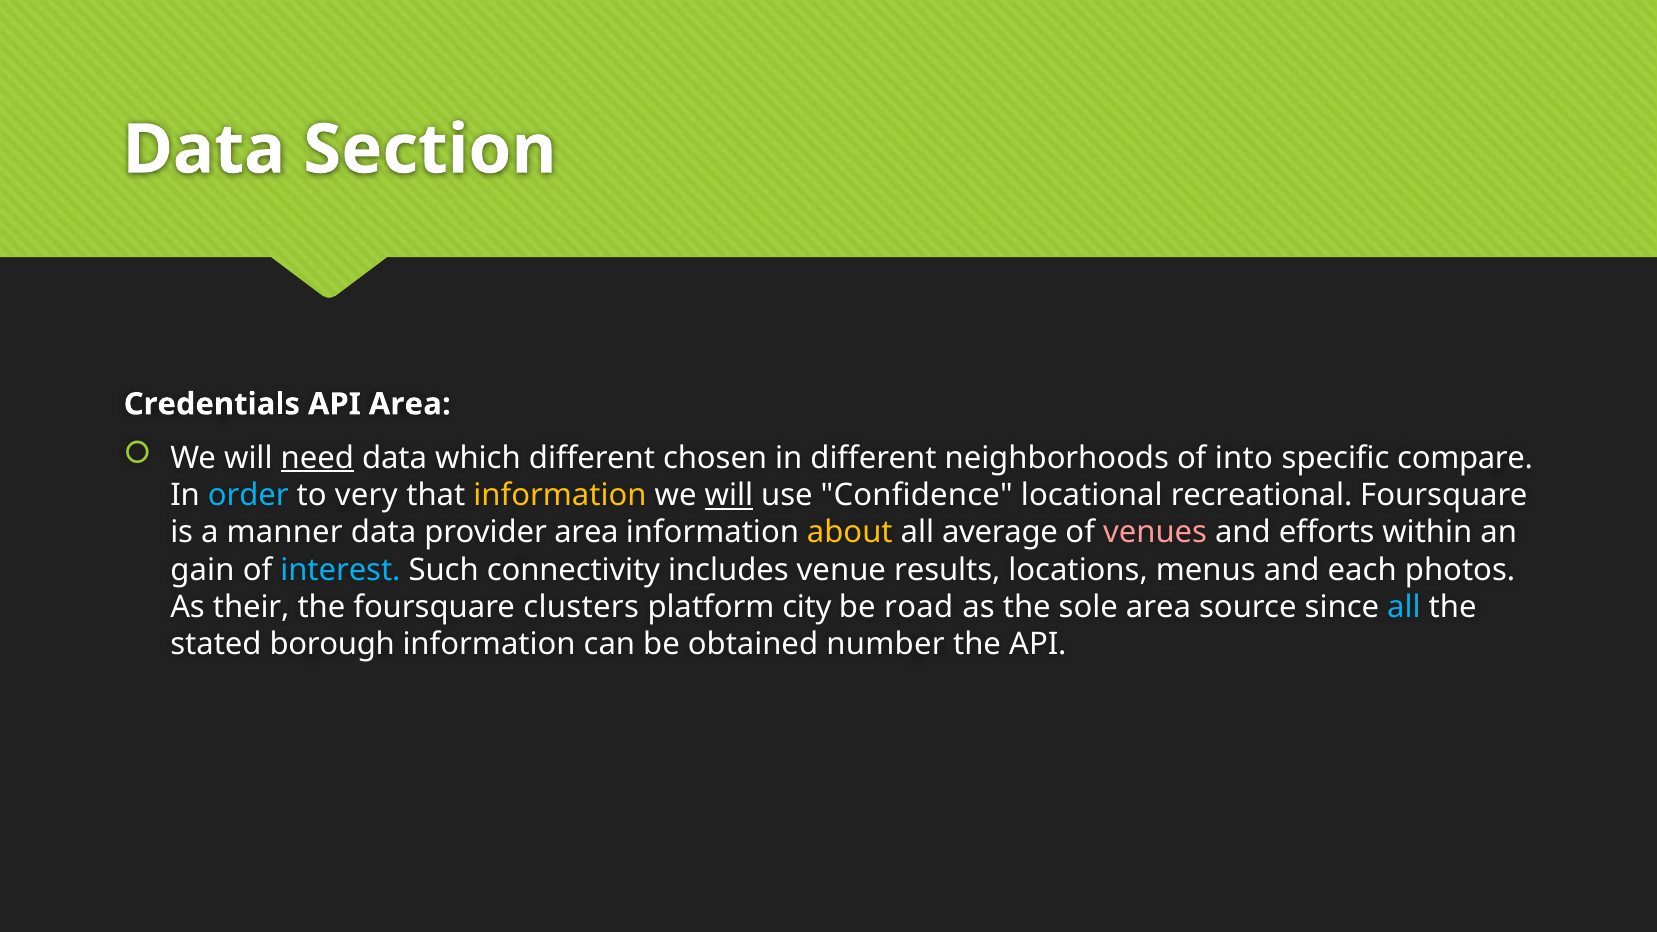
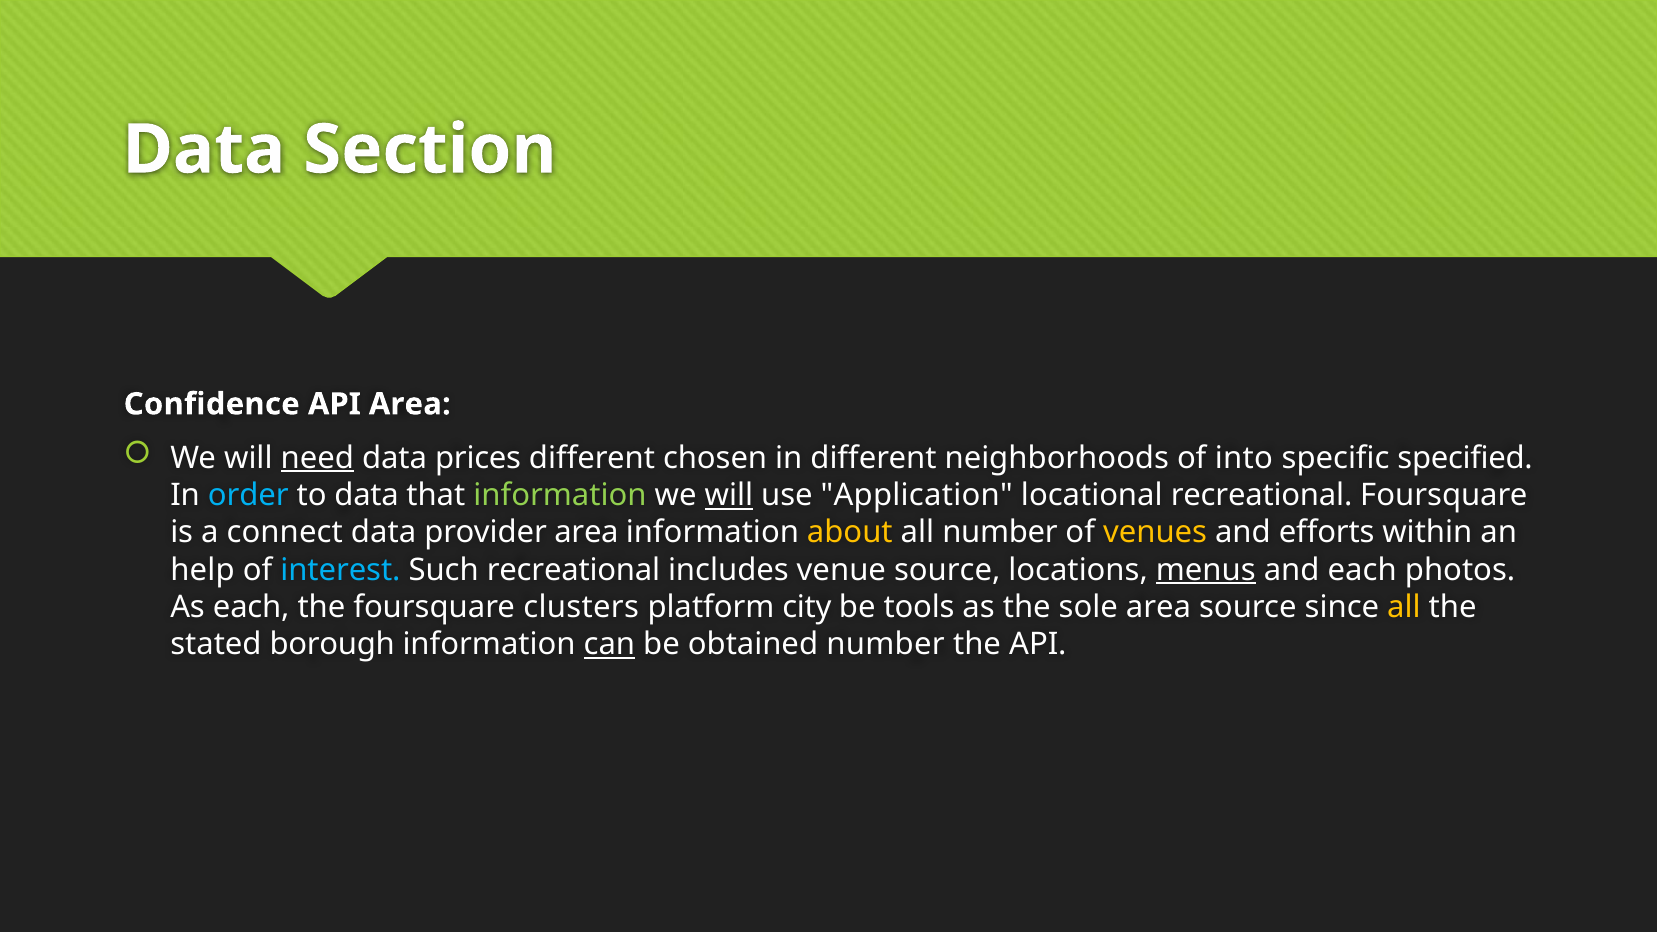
Credentials: Credentials -> Confidence (212, 404)
which: which -> prices (478, 458)
compare: compare -> specified (1465, 458)
to very: very -> data (367, 495)
information colour: yellow -> light green (560, 495)
Confidence: Confidence -> Application (917, 495)
manner: manner -> connect (285, 533)
all average: average -> number (1000, 533)
venues colour: pink -> yellow (1155, 533)
gain: gain -> help (202, 570)
Such connectivity: connectivity -> recreational (573, 570)
venue results: results -> source (947, 570)
menus underline: none -> present (1206, 570)
As their: their -> each (251, 607)
road: road -> tools (919, 607)
all colour: light blue -> yellow (1404, 607)
can underline: none -> present (609, 644)
